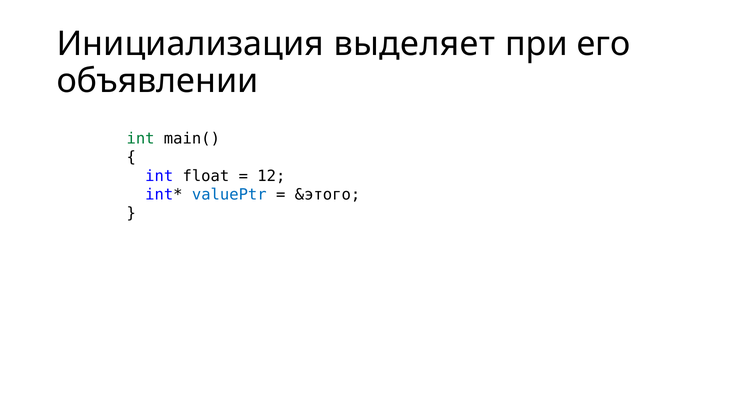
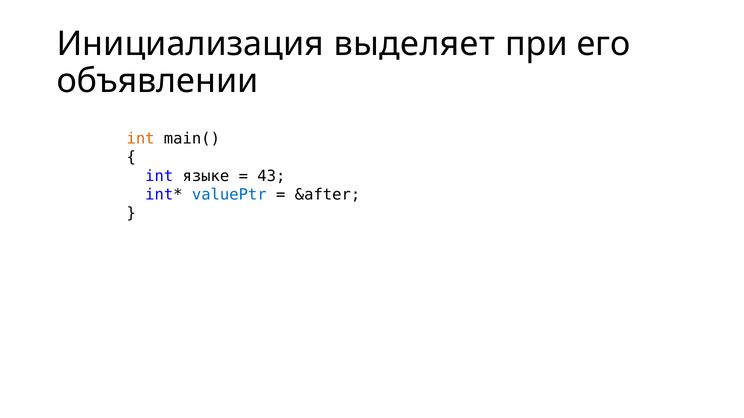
int colour: green -> orange (141, 139)
float: float -> языке (206, 176)
12: 12 -> 43 (271, 176)
&этого: &этого -> &after (328, 195)
